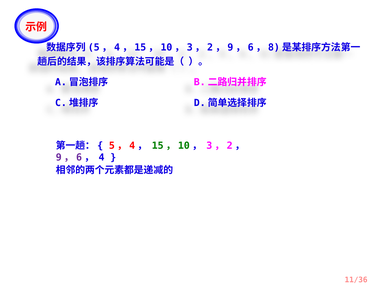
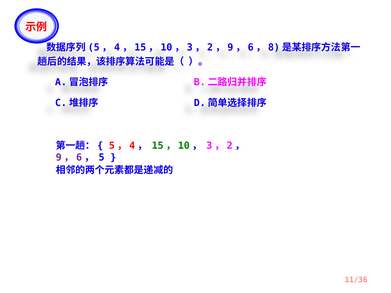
4: 4 -> 5 (102, 158)
